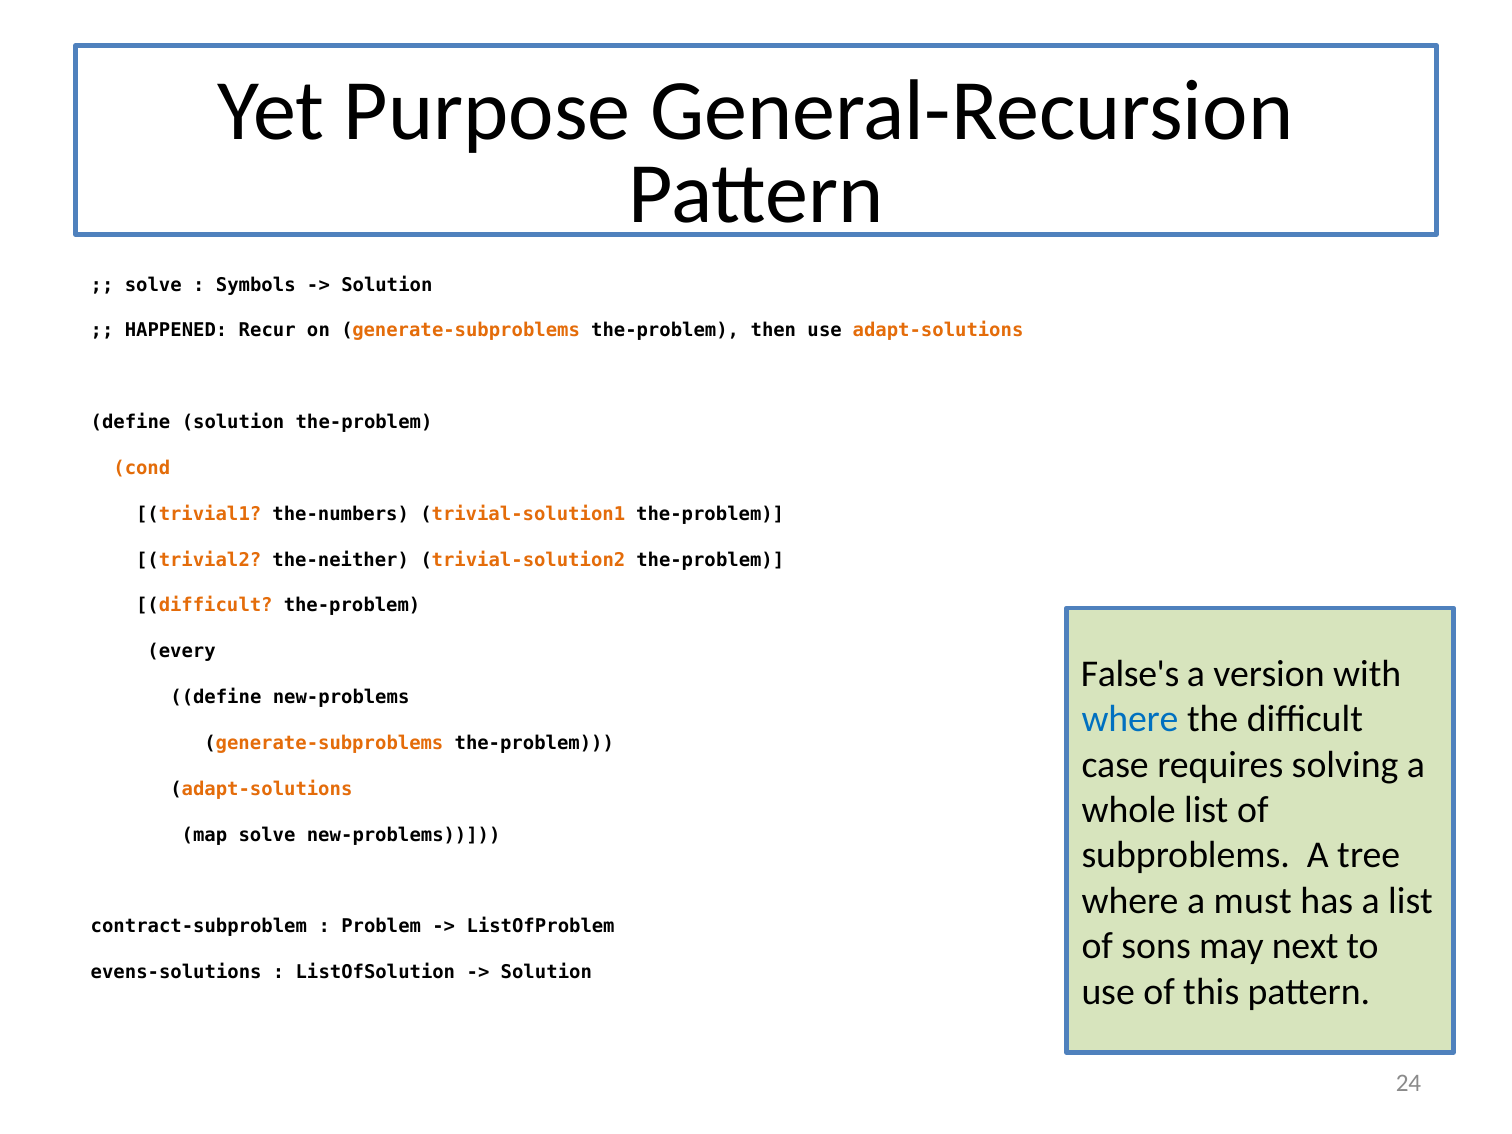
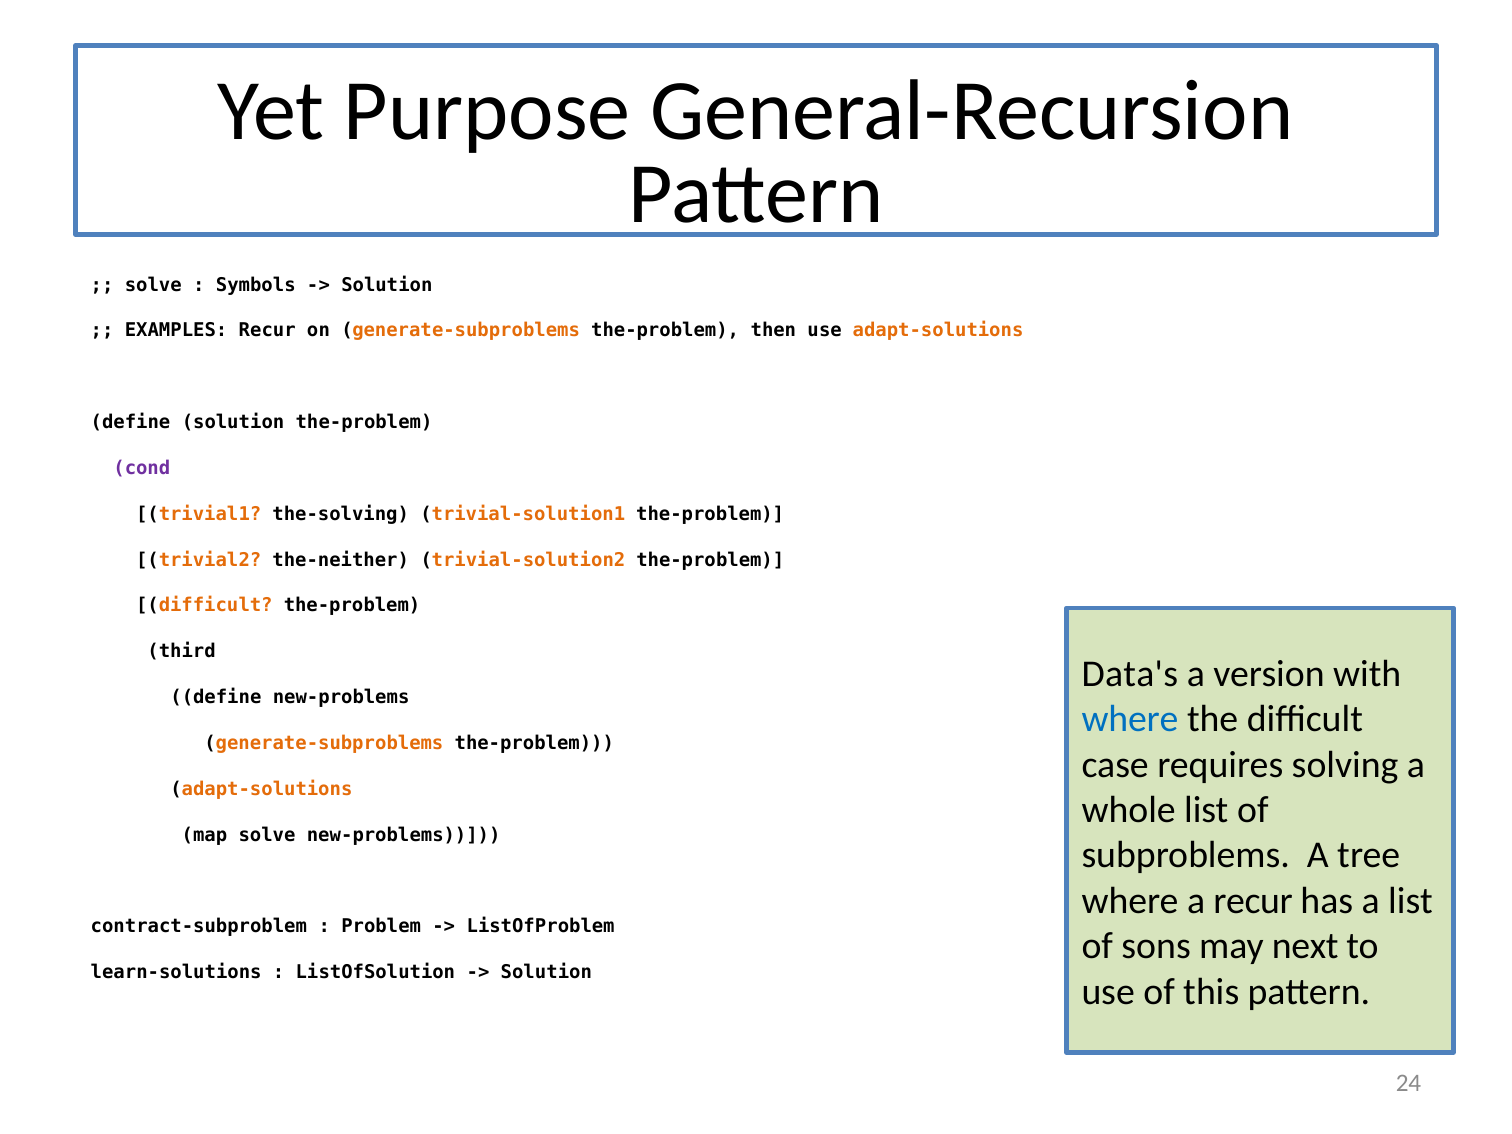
HAPPENED: HAPPENED -> EXAMPLES (176, 331)
cond colour: orange -> purple (142, 468)
the-numbers: the-numbers -> the-solving (341, 514)
every: every -> third (182, 652)
False's: False's -> Data's (1130, 674)
a must: must -> recur (1253, 901)
evens-solutions: evens-solutions -> learn-solutions (176, 972)
